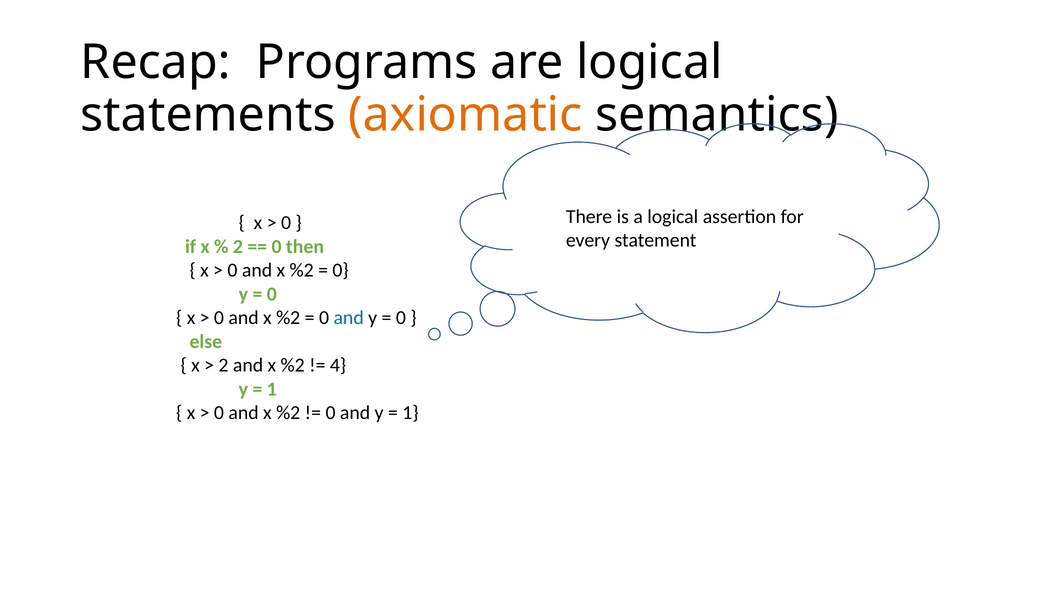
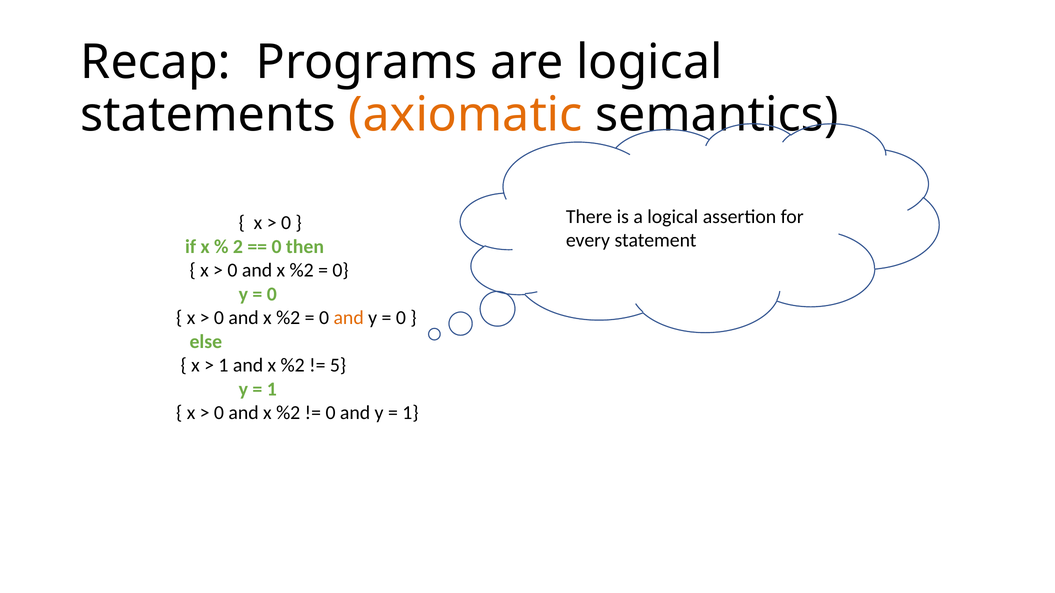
and colour: blue -> orange (349, 318)
2: 2 -> 1 (223, 366)
4: 4 -> 5 (338, 366)
